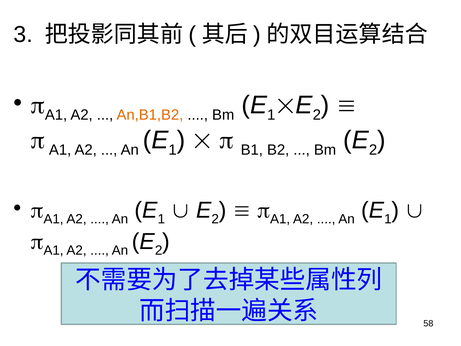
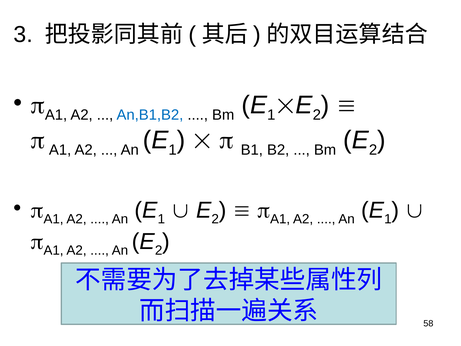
An,B1,B2 colour: orange -> blue (150, 115)
